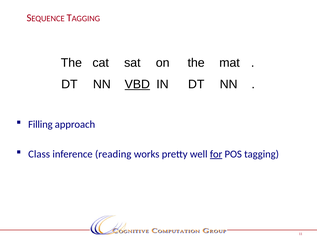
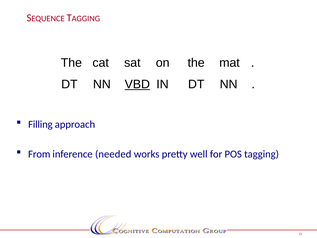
Class: Class -> From (39, 154)
reading: reading -> needed (113, 154)
for underline: present -> none (216, 154)
